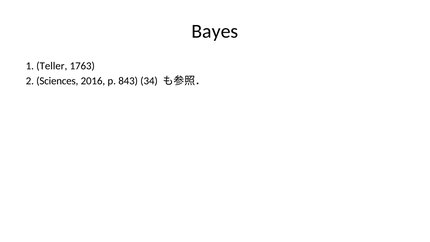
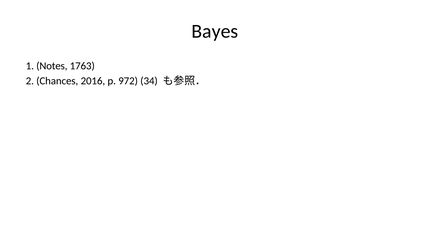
Teller: Teller -> Notes (52, 66)
Sciences: Sciences -> Chances (57, 81)
843: 843 -> 972 (128, 81)
